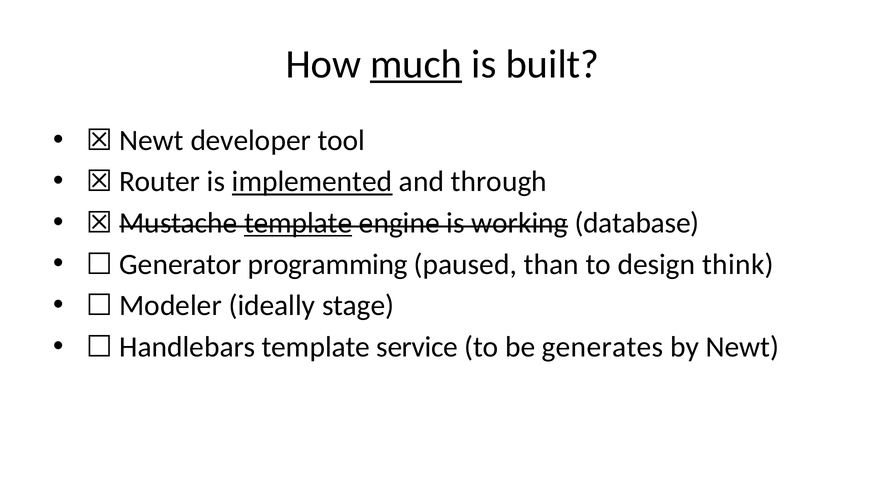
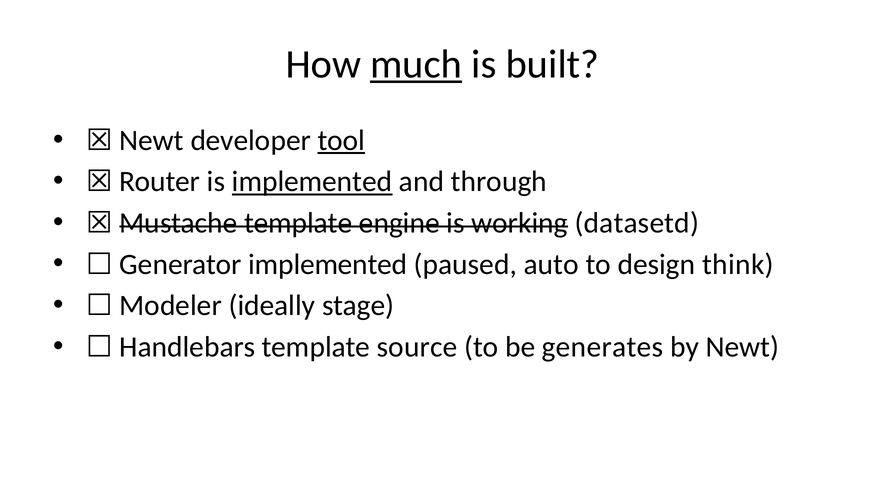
tool underline: none -> present (341, 140)
template underline: present -> none (298, 223)
database: database -> datasetd (637, 223)
programming: programming -> implemented (328, 264)
than: than -> auto (551, 264)
service: service -> source (417, 347)
